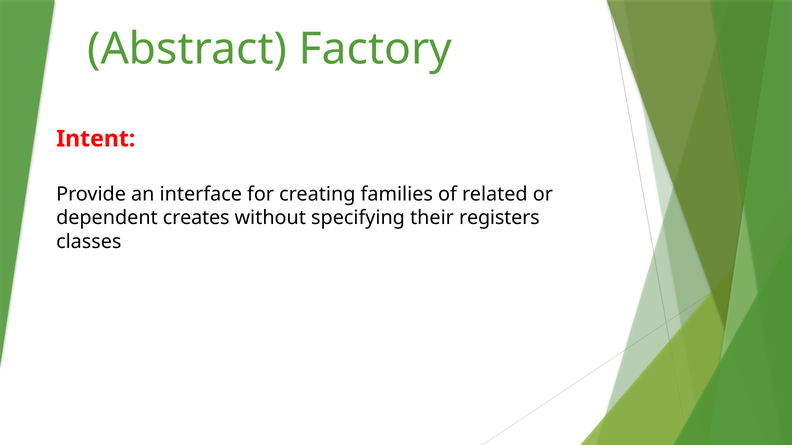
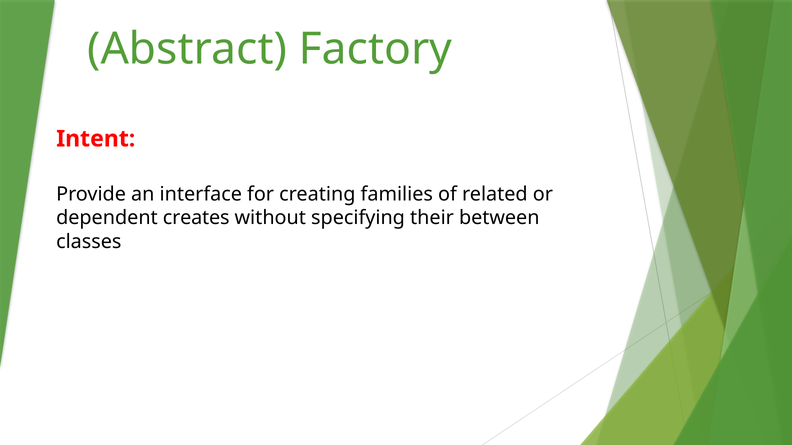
registers: registers -> between (499, 218)
